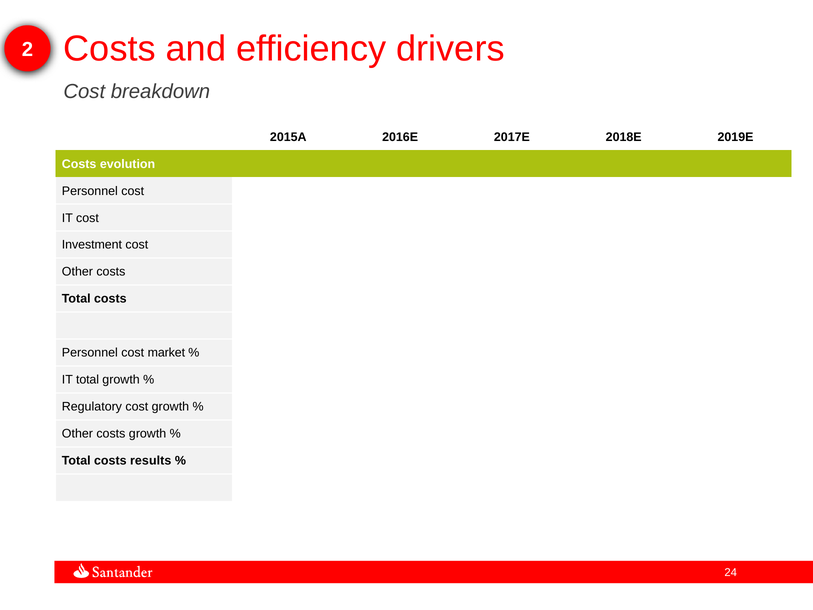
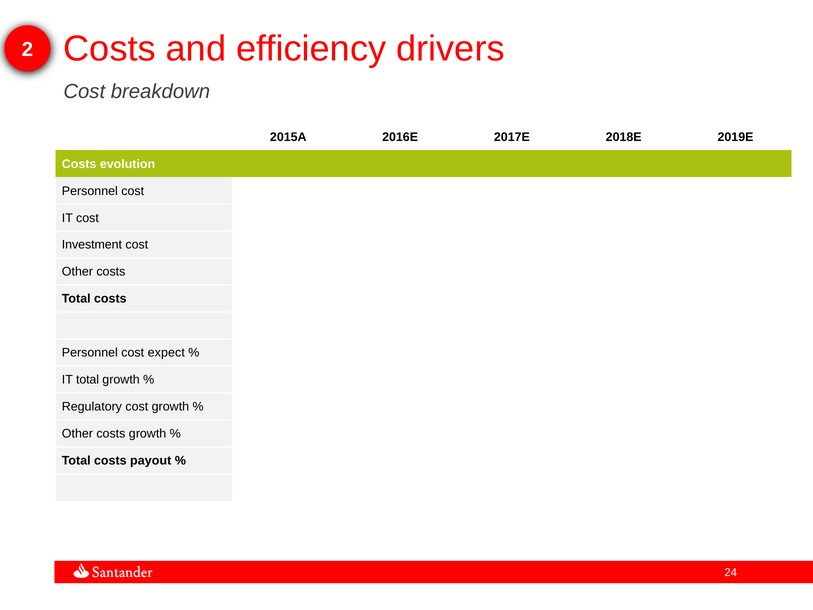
market: market -> expect (166, 353)
results: results -> payout (151, 461)
